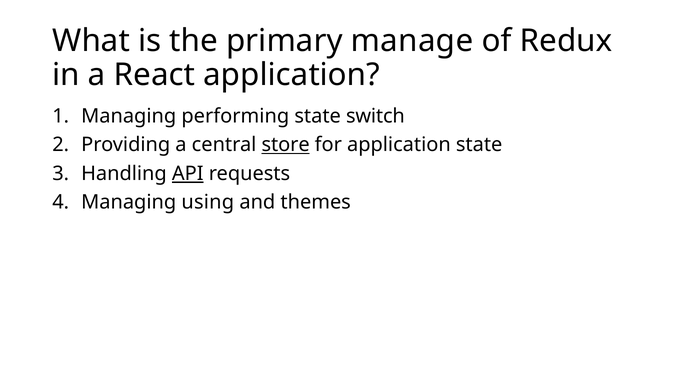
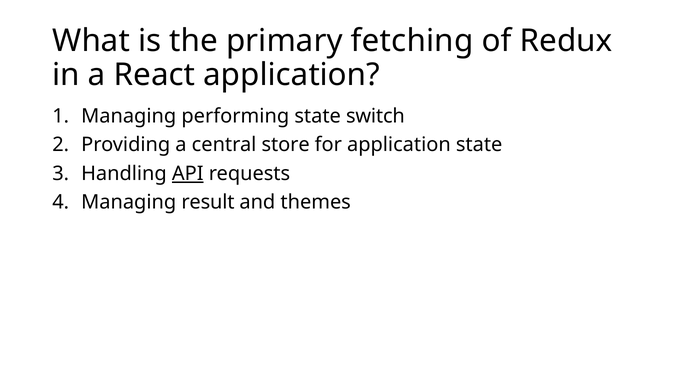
manage: manage -> fetching (412, 41)
store underline: present -> none (286, 145)
using: using -> result (208, 202)
